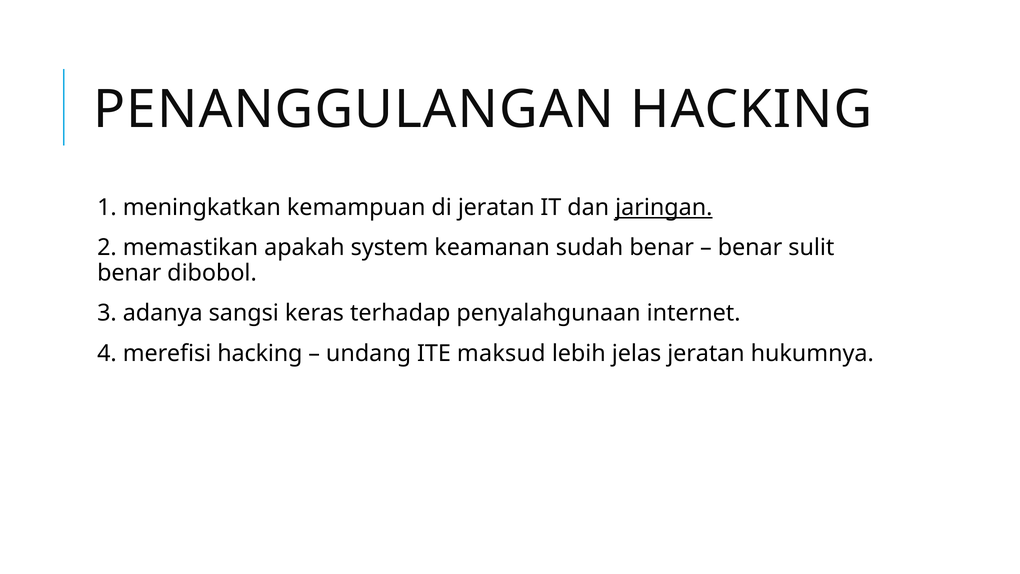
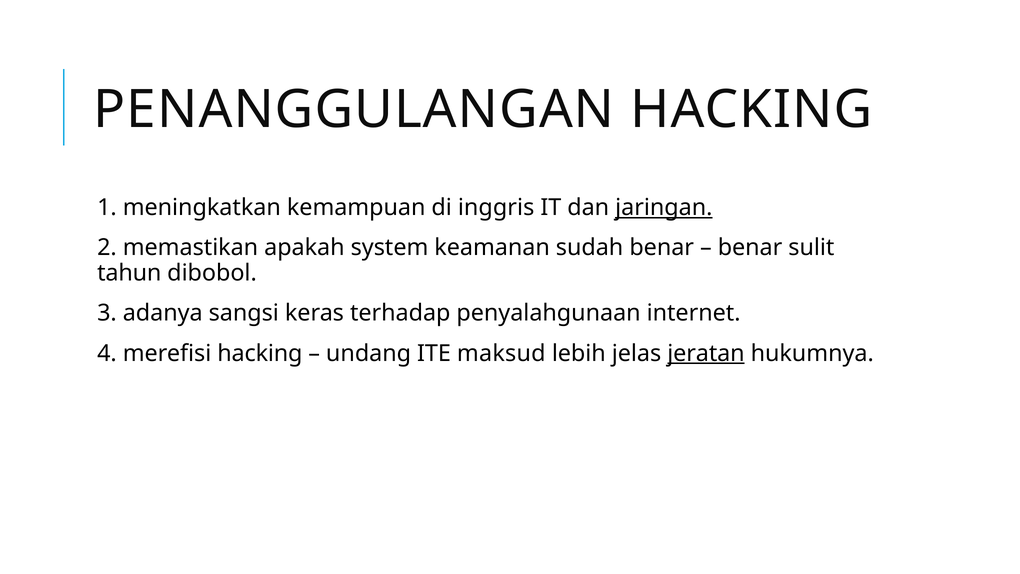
di jeratan: jeratan -> inggris (496, 208)
benar: benar -> tahun (129, 273)
jeratan underline: none -> present (706, 353)
